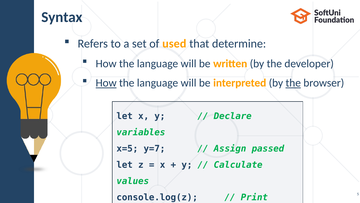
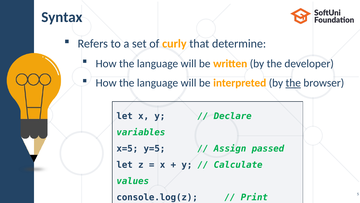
used: used -> curly (174, 44)
How underline: present -> none (106, 83)
y=7: y=7 -> y=5 (154, 148)
